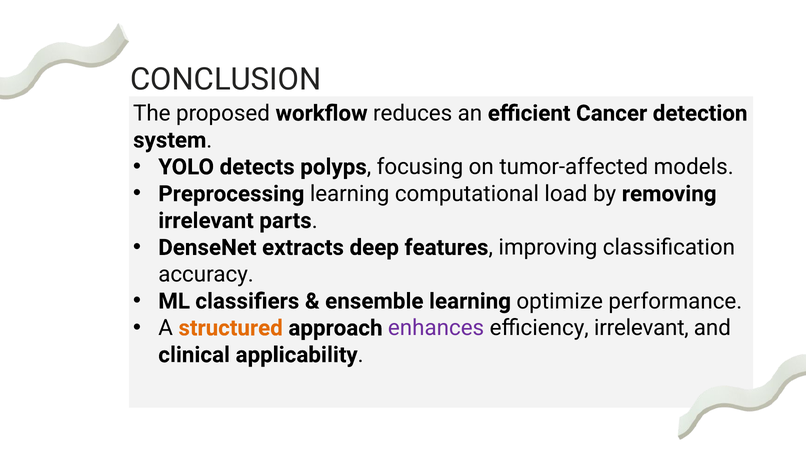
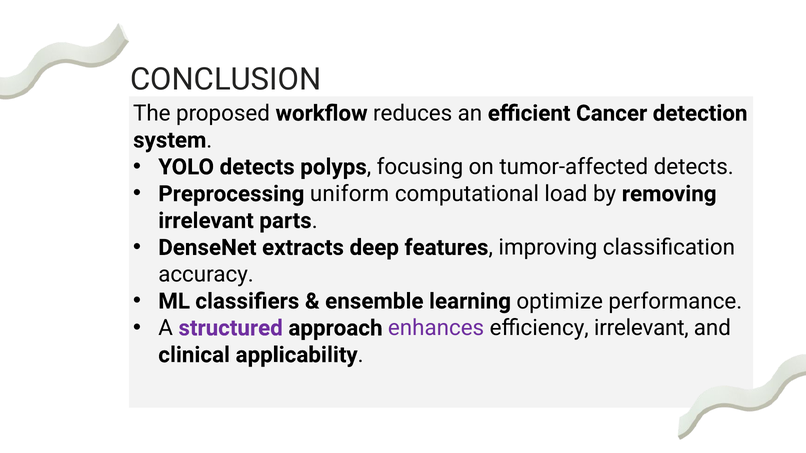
tumor-affected models: models -> detects (694, 167)
Preprocessing learning: learning -> uniform (350, 194)
structured colour: orange -> purple (231, 328)
